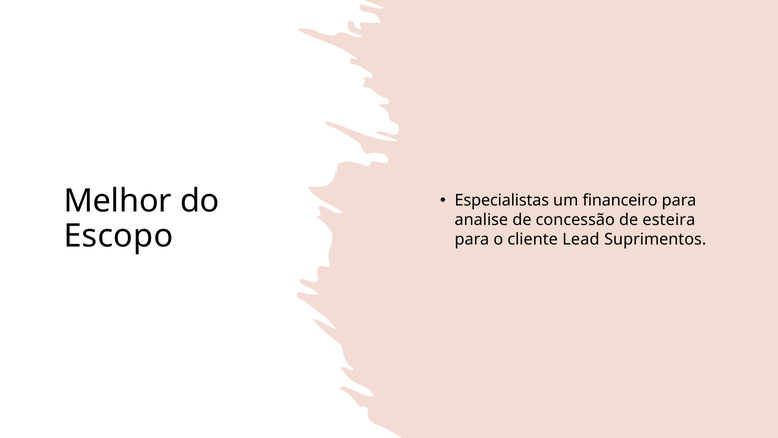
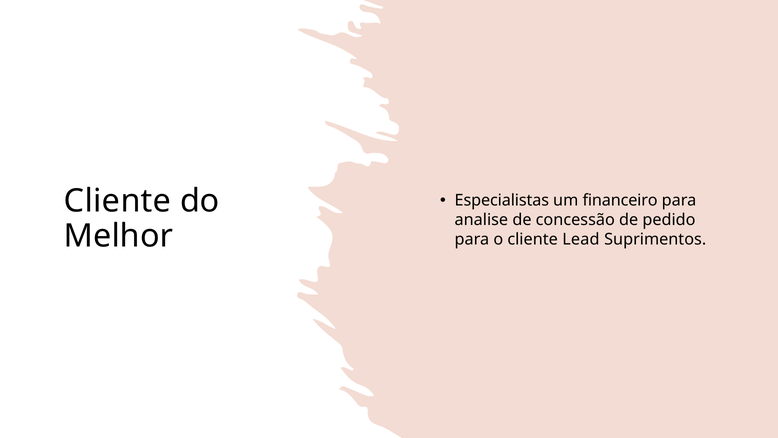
Melhor: Melhor -> Cliente (117, 201)
esteira: esteira -> pedido (669, 220)
Escopo: Escopo -> Melhor (118, 236)
